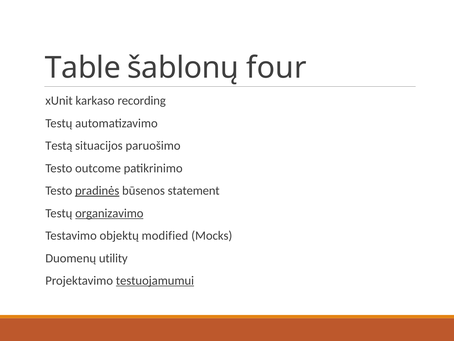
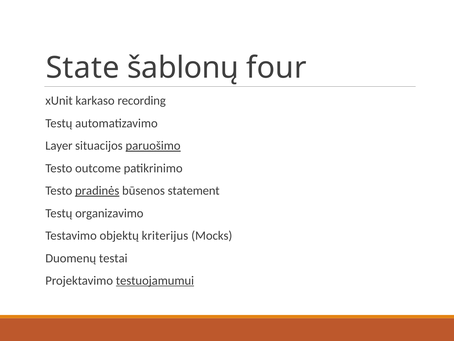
Table: Table -> State (83, 68)
Testą: Testą -> Layer (59, 146)
paruošimo underline: none -> present (153, 146)
organizavimo underline: present -> none (109, 213)
modified: modified -> kriterijus (165, 235)
utility: utility -> testai (113, 258)
